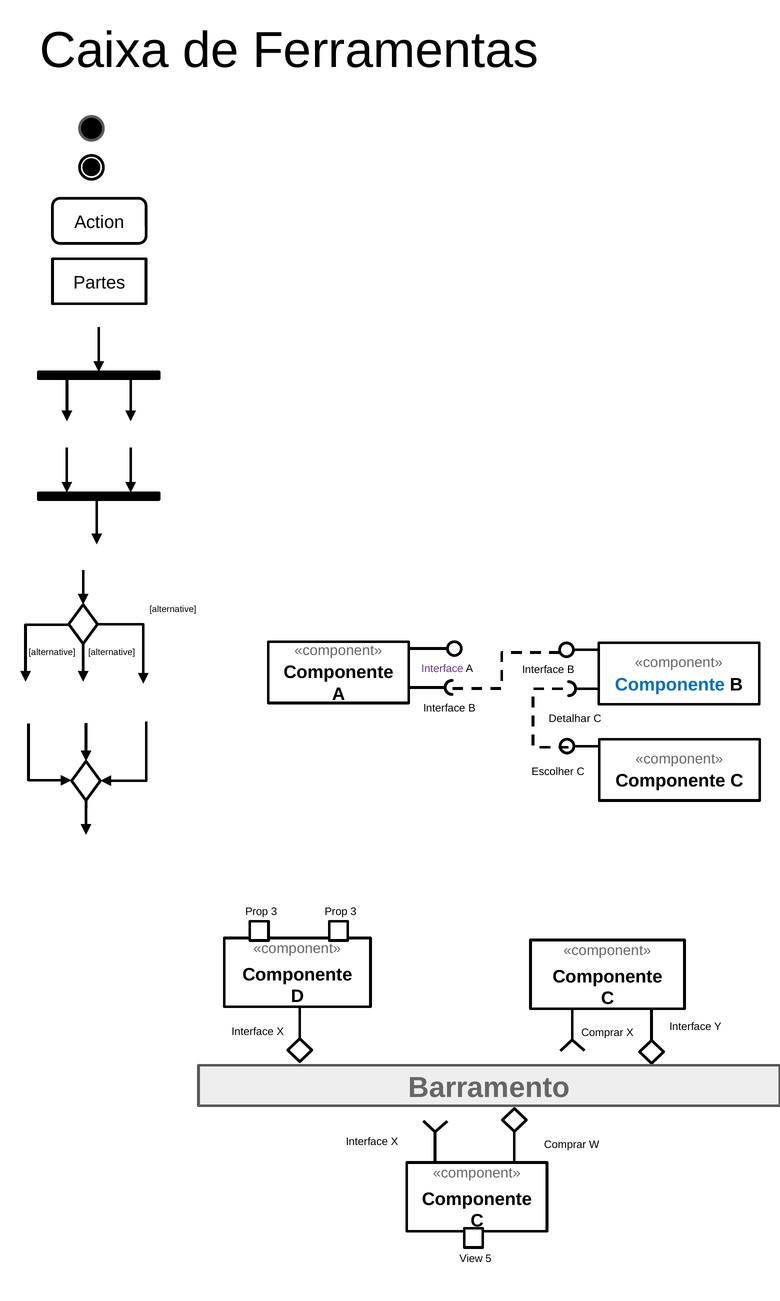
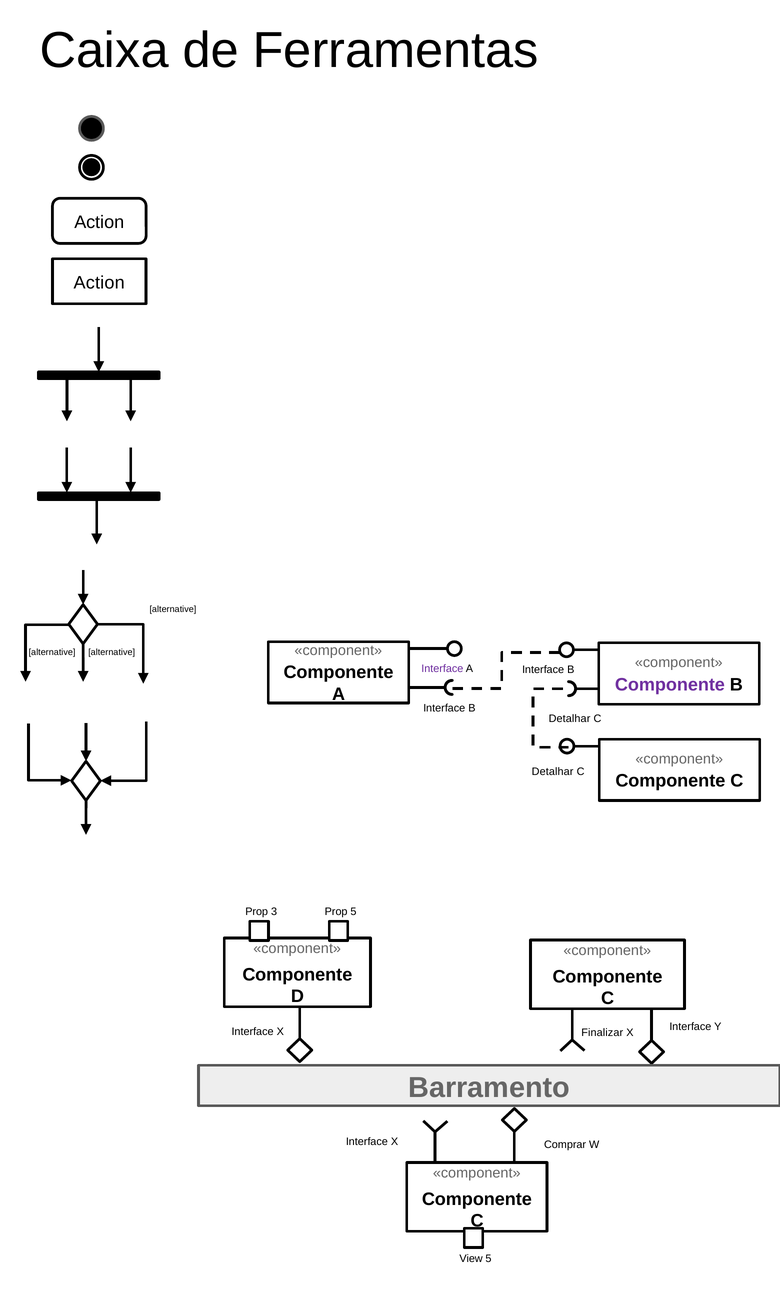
Partes: Partes -> Action (99, 282)
Componente colour: blue -> purple (670, 684)
Escolher: Escolher -> Detalhar (553, 771)
3 Prop 3: 3 -> 5 (354, 911)
Comprar: Comprar -> Finalizar (602, 1032)
